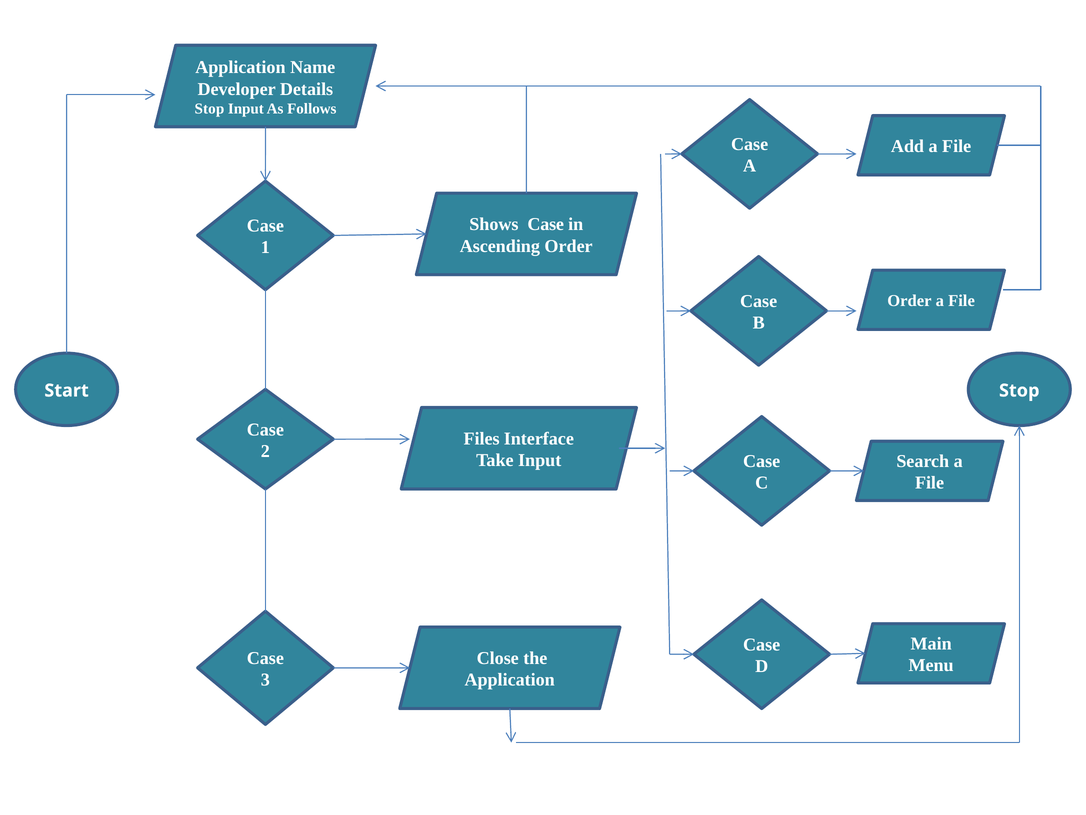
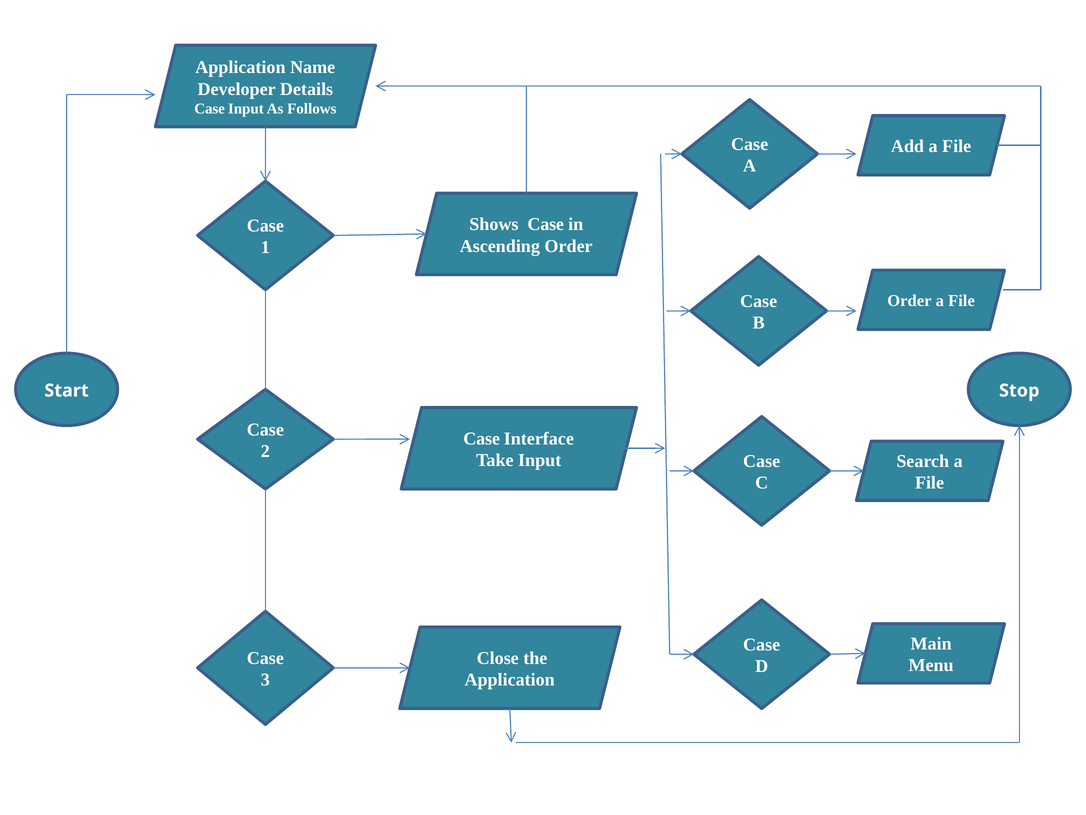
Stop: Stop -> Case (210, 109)
Files: Files -> Case (482, 438)
